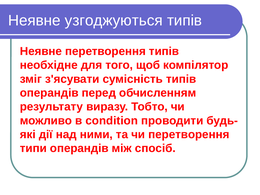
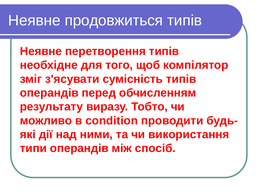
узгоджуються: узгоджуються -> продовжиться (114, 21)
чи перетворення: перетворення -> використання (189, 134)
